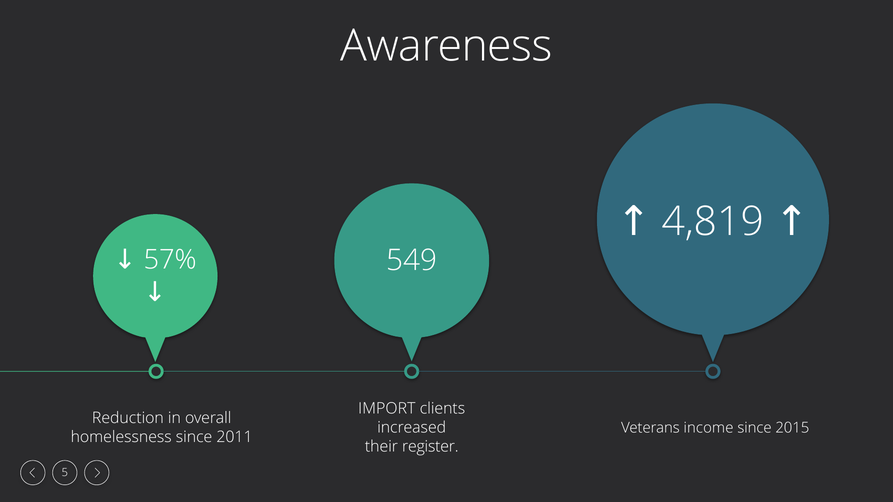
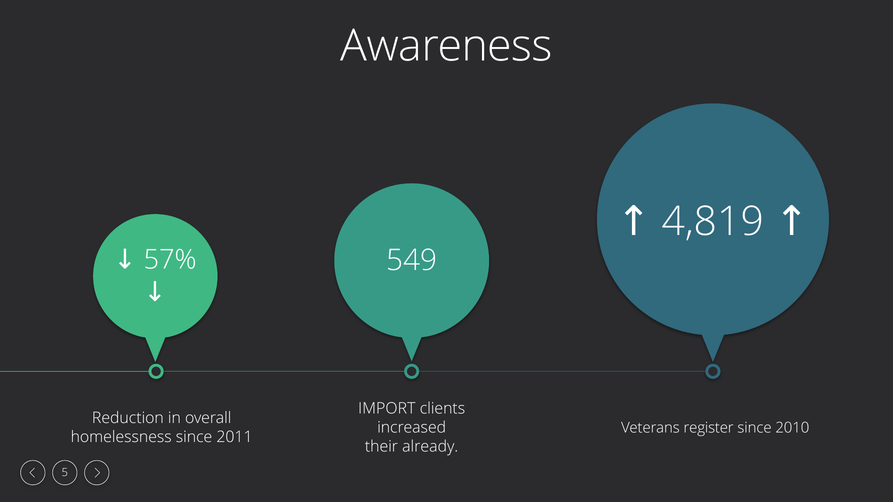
income: income -> register (709, 428)
2015: 2015 -> 2010 (792, 428)
register: register -> already (430, 447)
